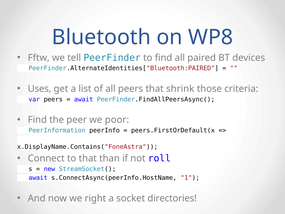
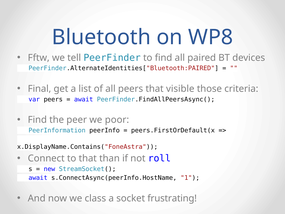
Uses: Uses -> Final (39, 89)
shrink: shrink -> visible (180, 89)
right: right -> class (95, 198)
directories: directories -> frustrating (172, 198)
